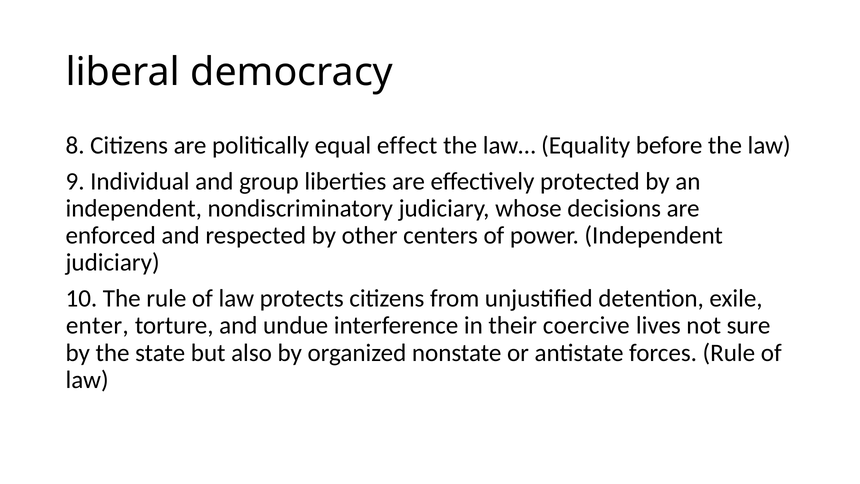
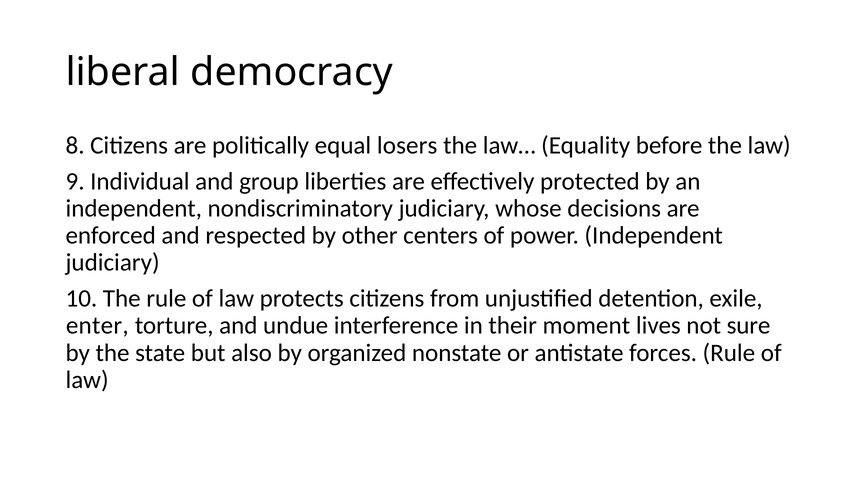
effect: effect -> losers (407, 145)
coercive: coercive -> moment (586, 326)
